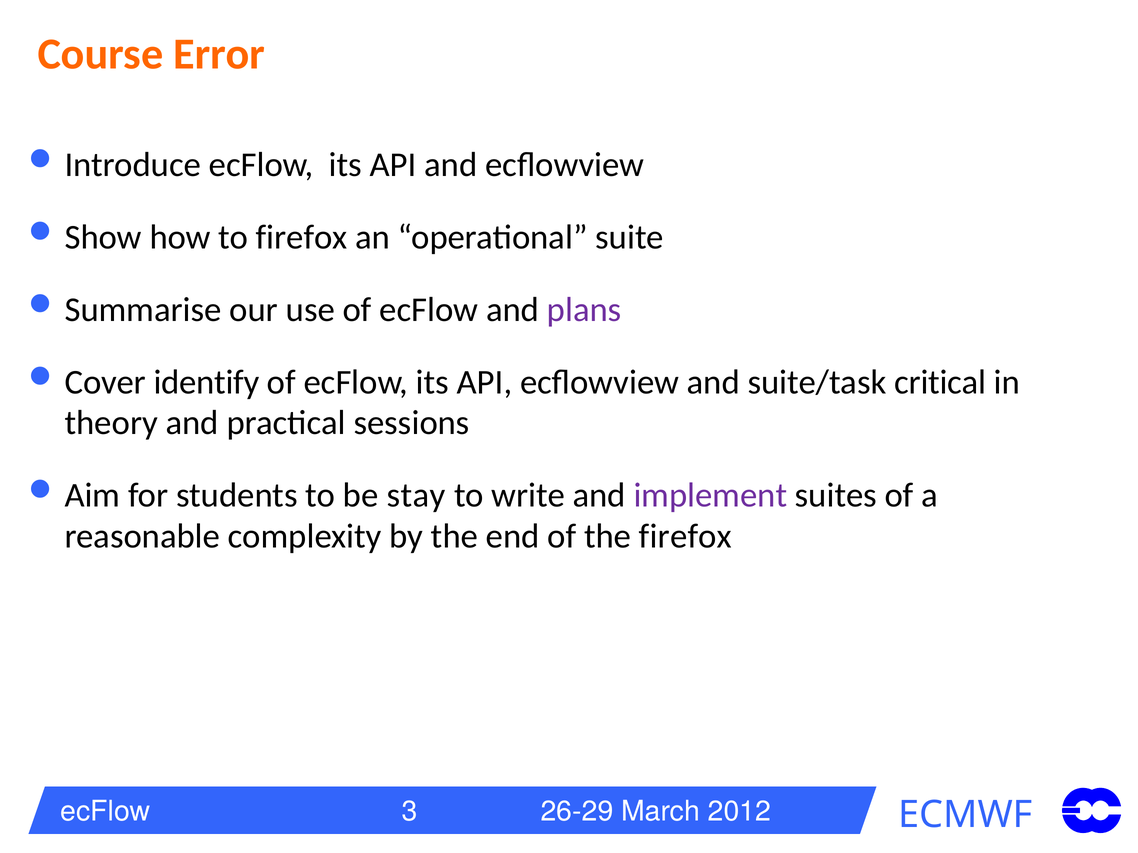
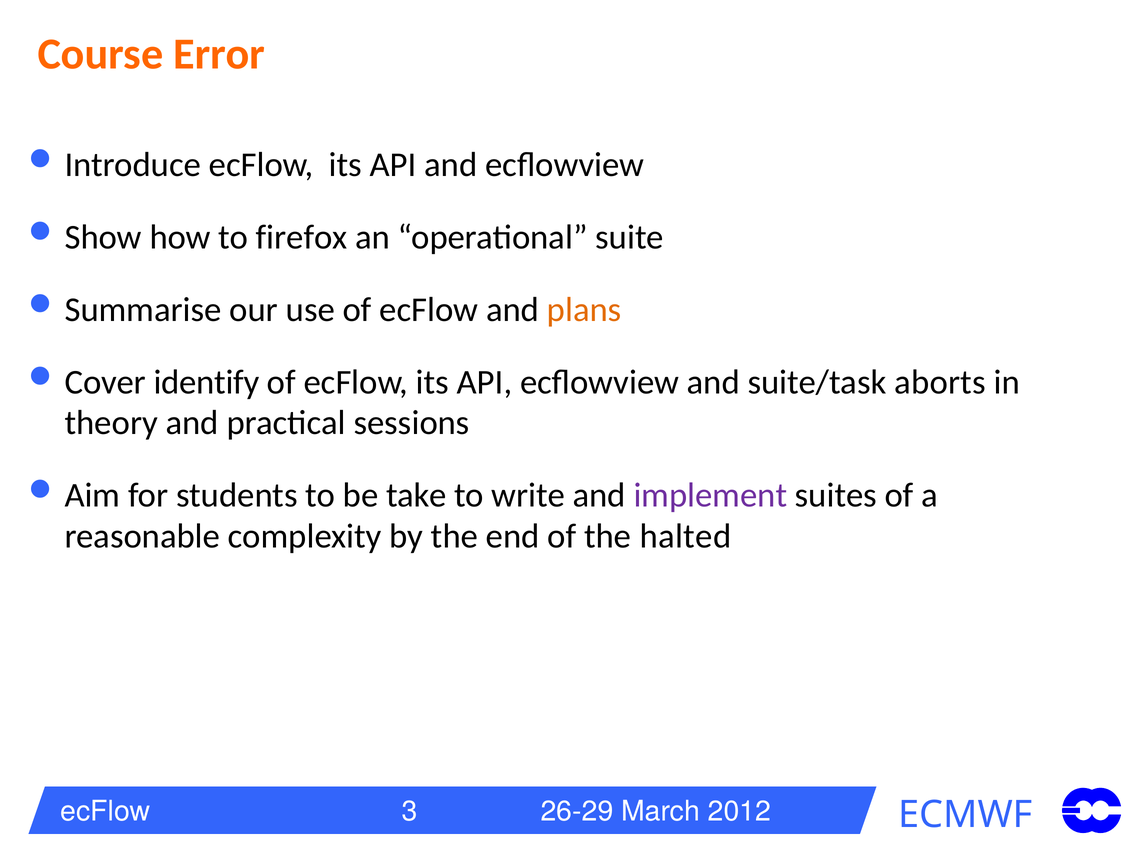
plans colour: purple -> orange (584, 310)
critical: critical -> aborts (940, 382)
stay: stay -> take (416, 496)
the firefox: firefox -> halted (685, 537)
